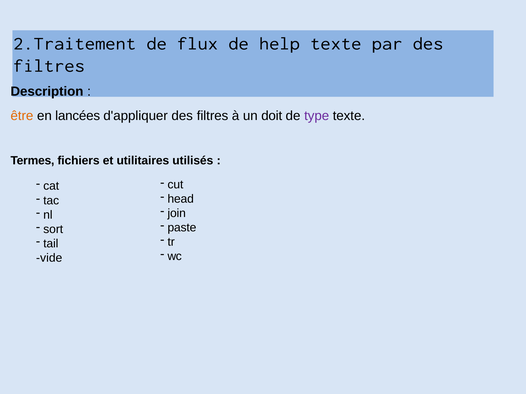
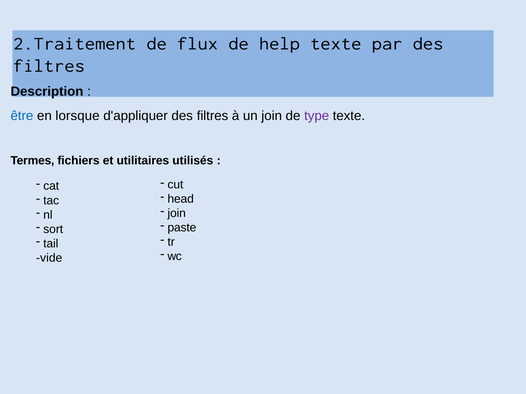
être colour: orange -> blue (22, 116)
lancées: lancées -> lorsque (78, 116)
un doit: doit -> join (272, 116)
